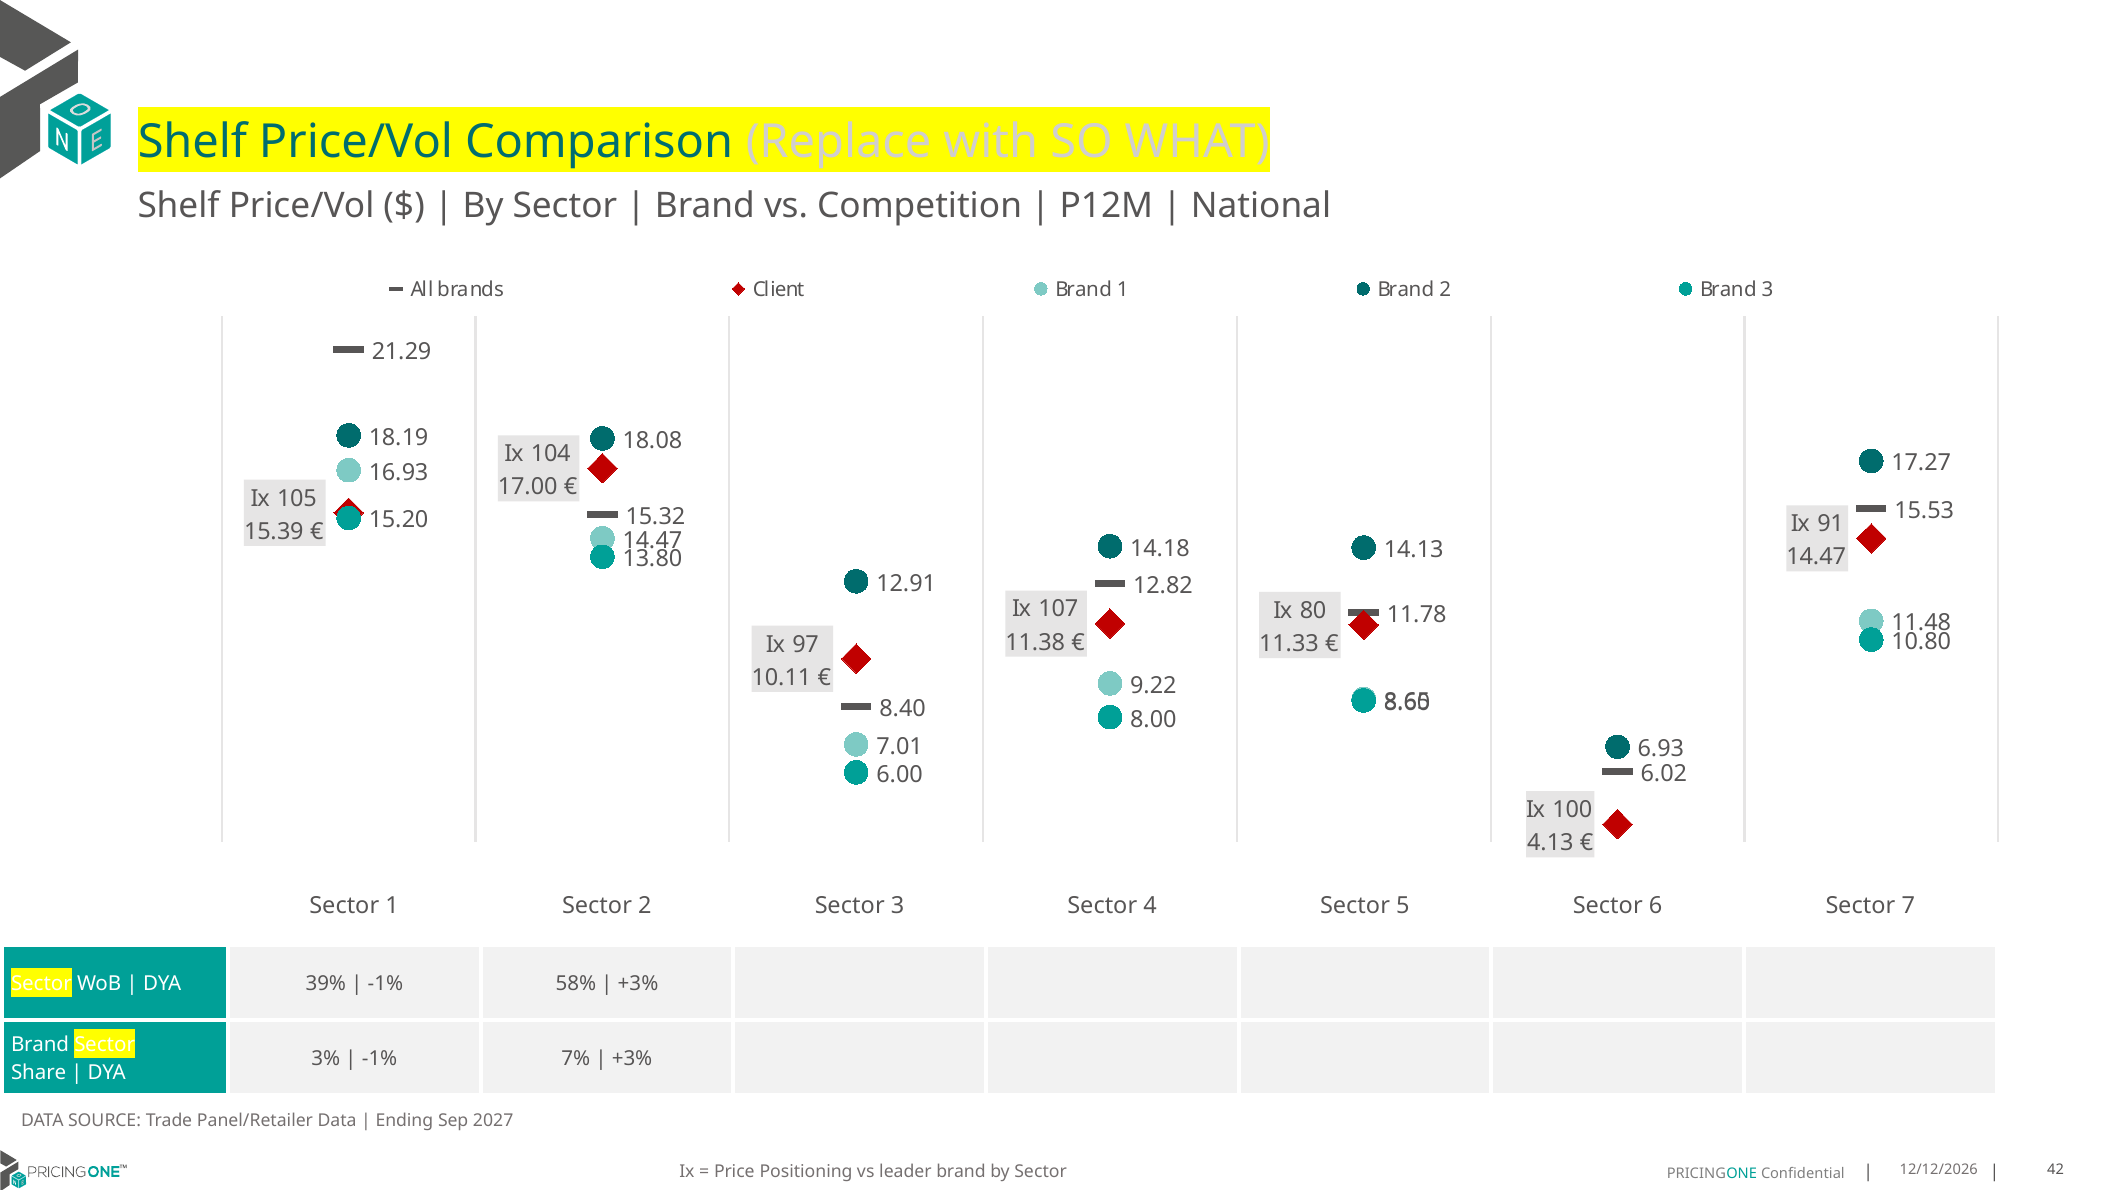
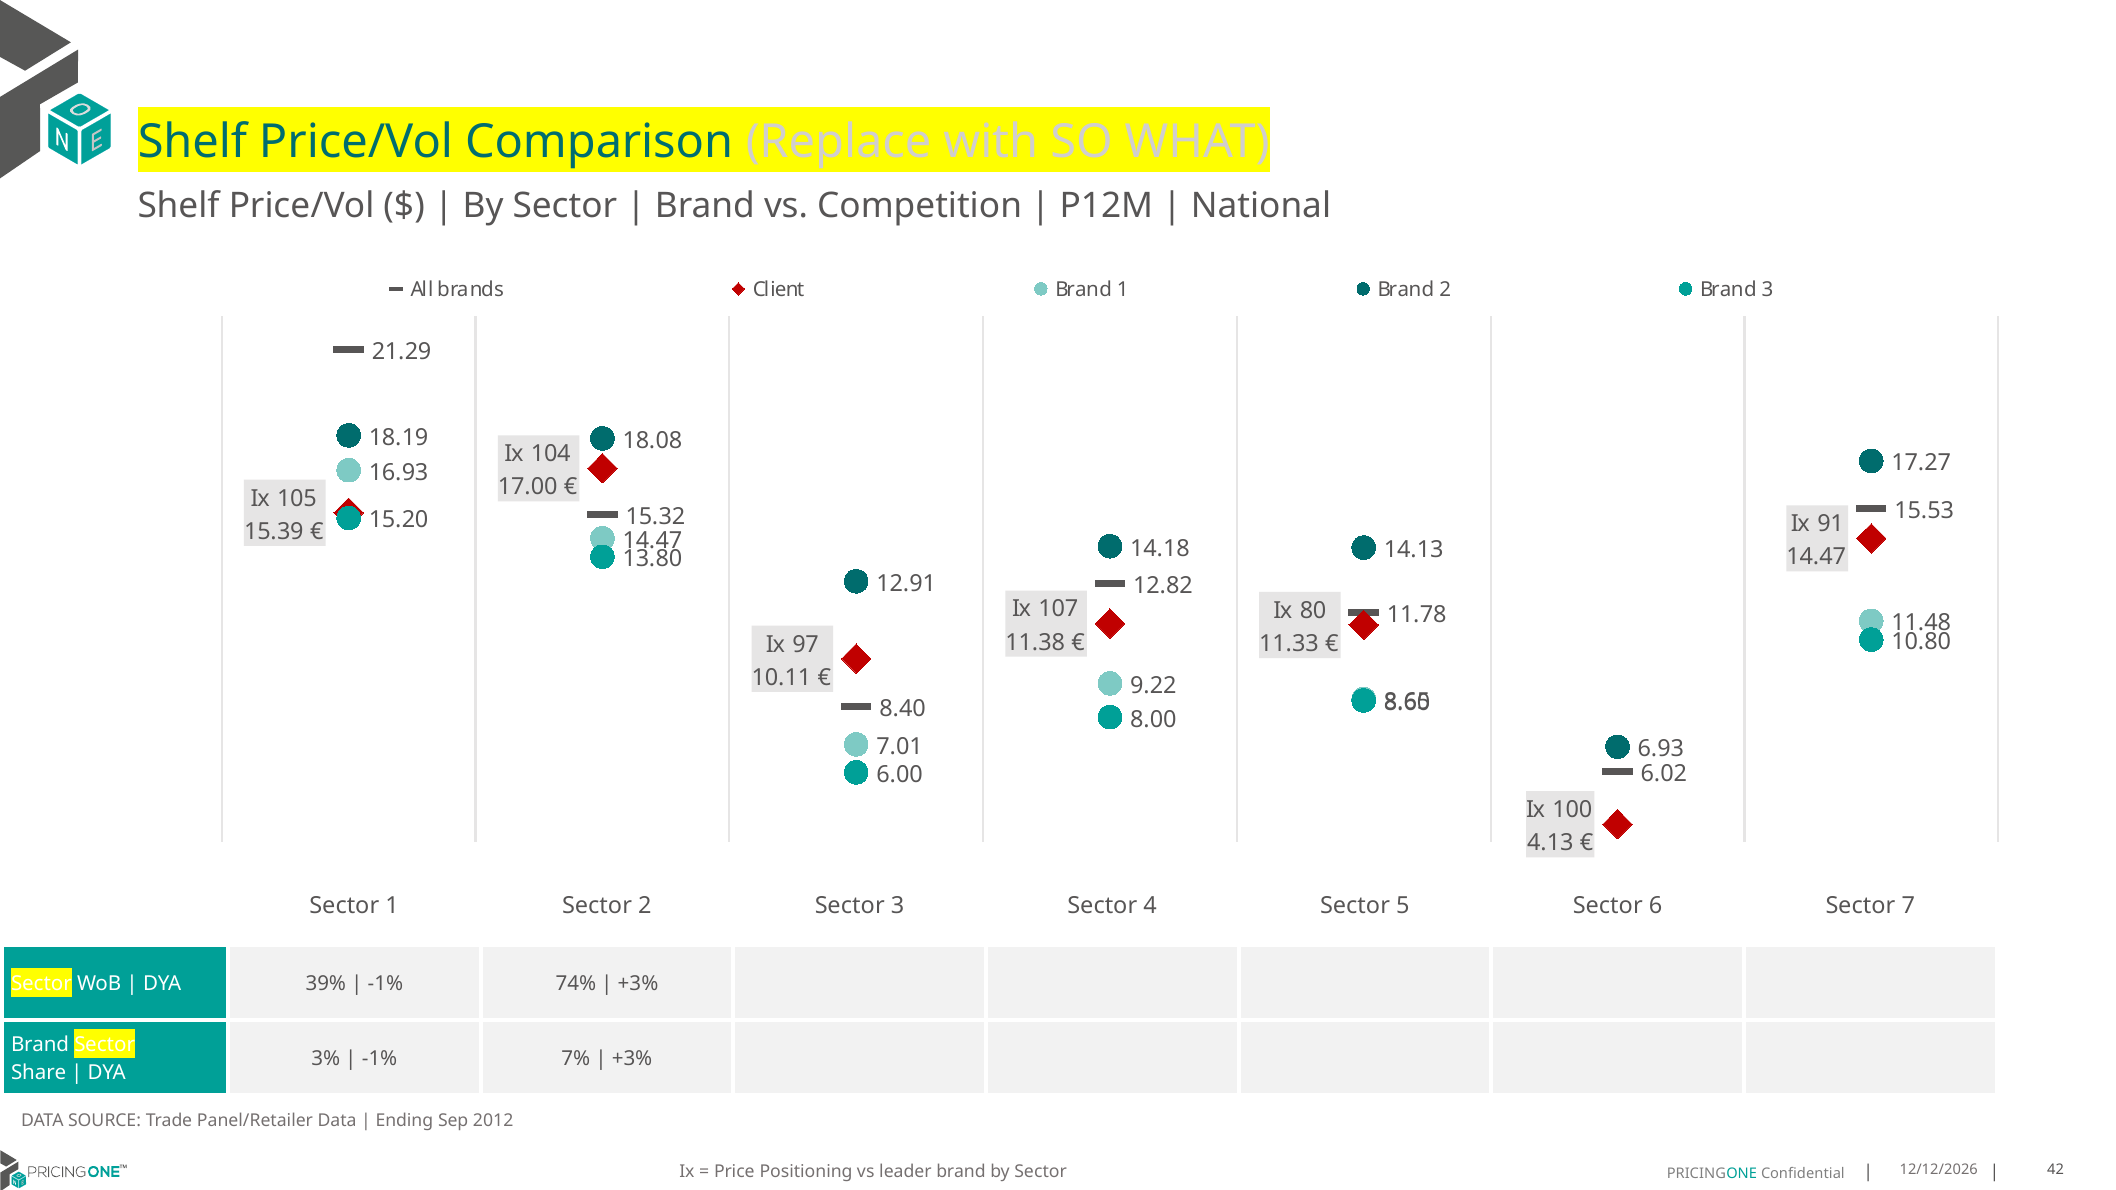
58%: 58% -> 74% (576, 984)
2027: 2027 -> 2012 (493, 1121)
